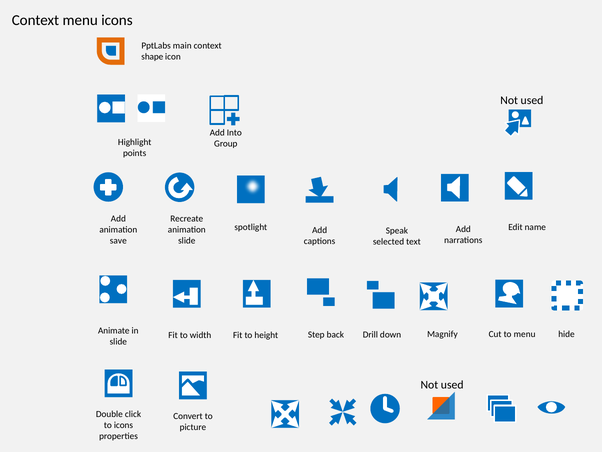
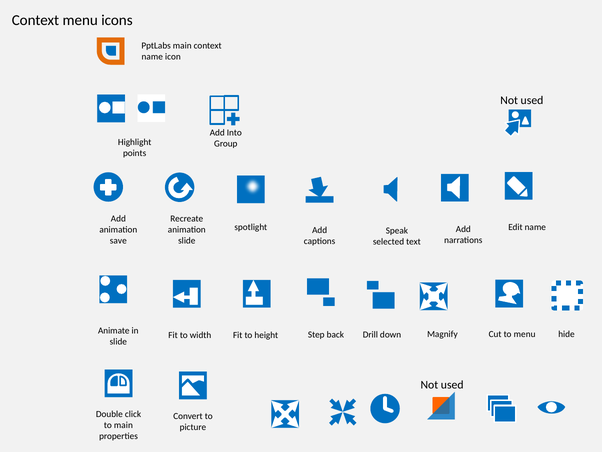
shape: shape -> name (152, 57)
to icons: icons -> main (123, 425)
